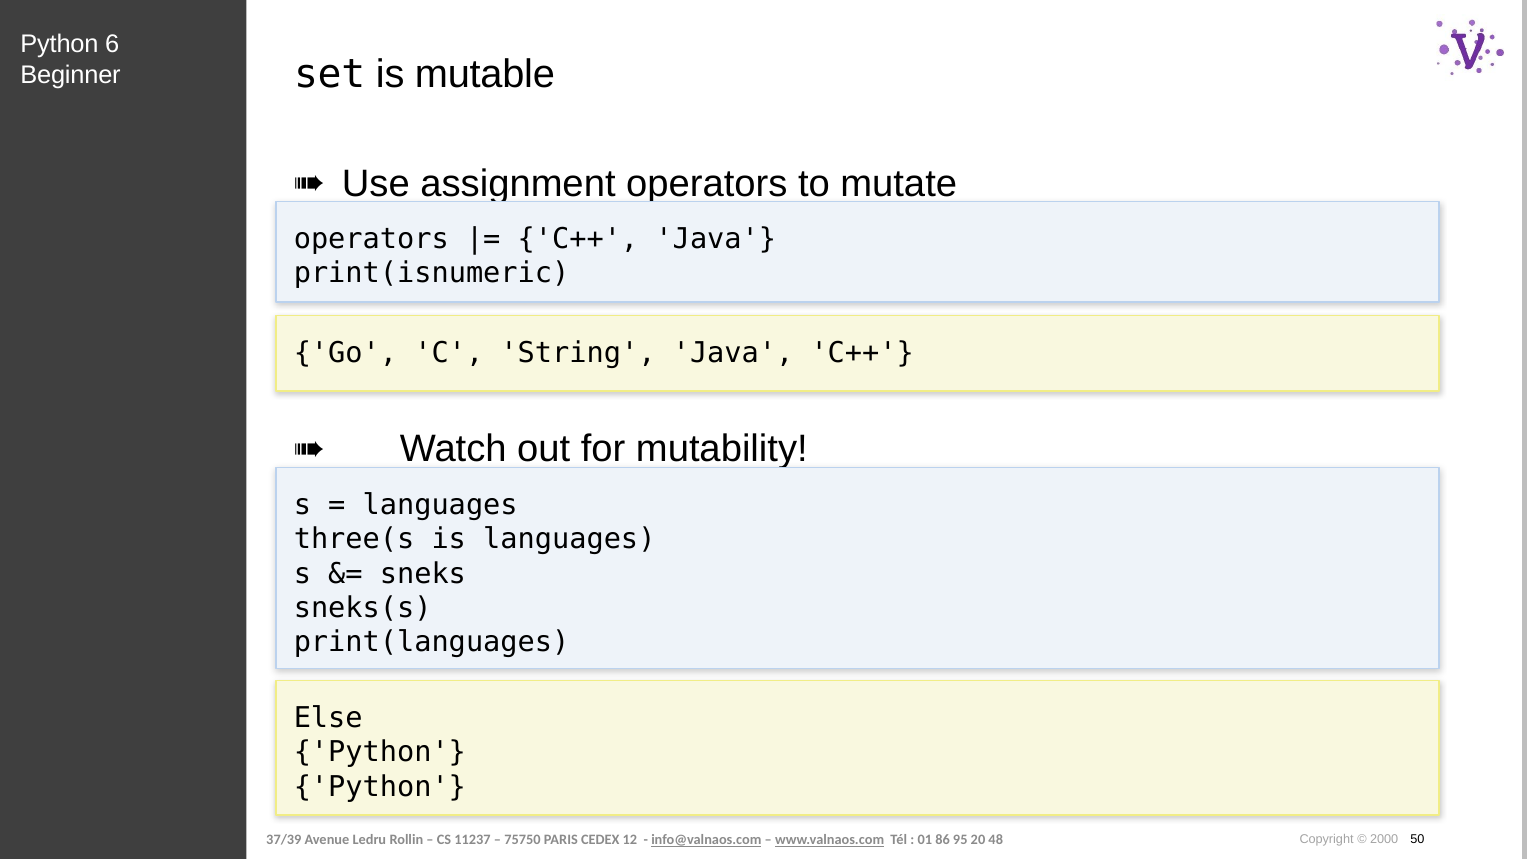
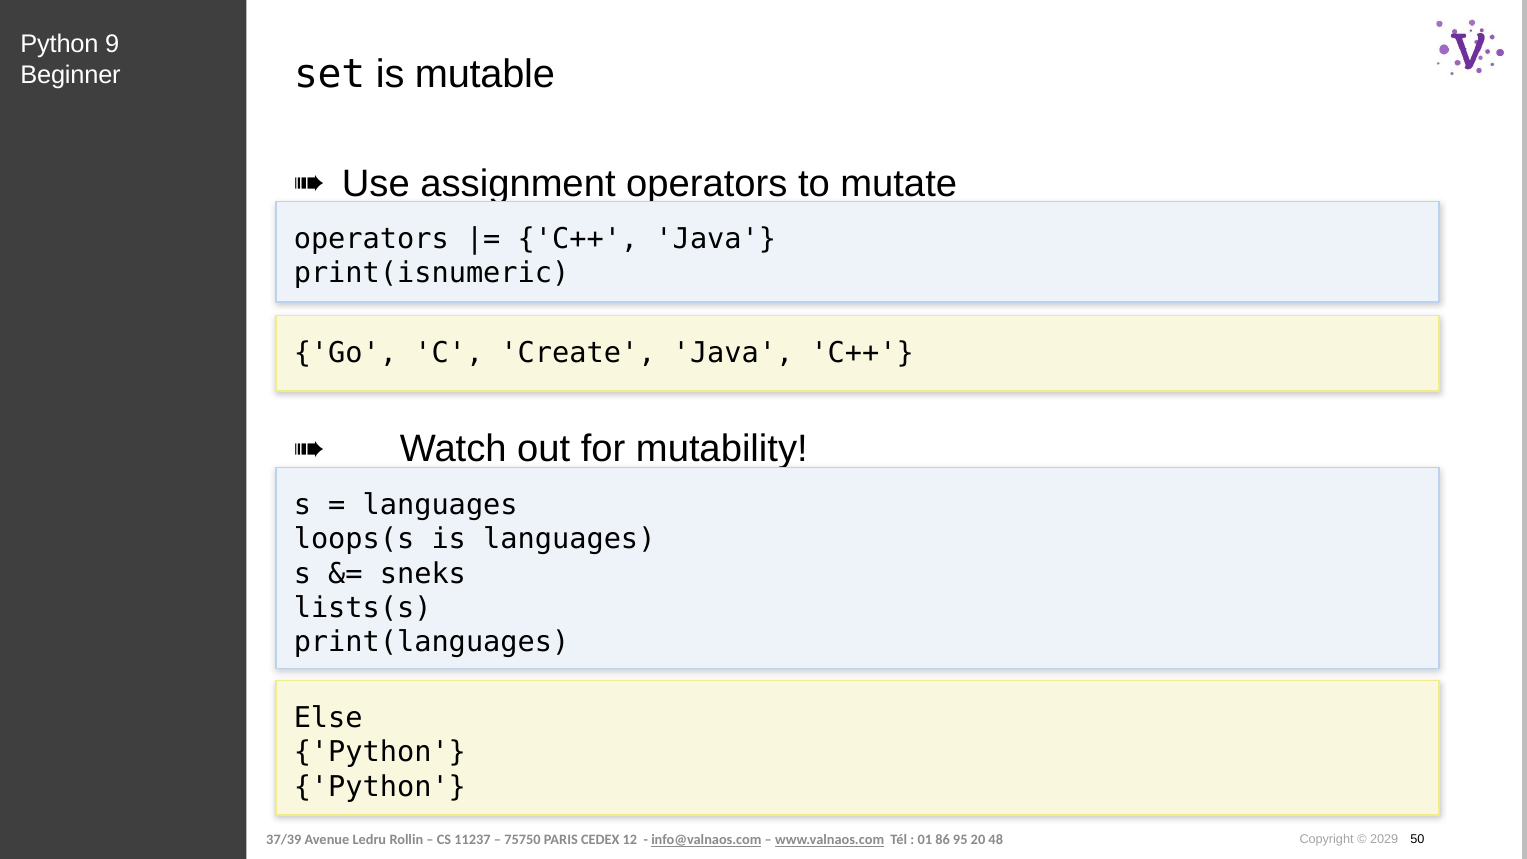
6: 6 -> 9 (112, 44)
String: String -> Create (578, 353)
three(s: three(s -> loops(s (354, 539)
sneks(s: sneks(s -> lists(s (363, 608)
2000: 2000 -> 2029 (1384, 839)
